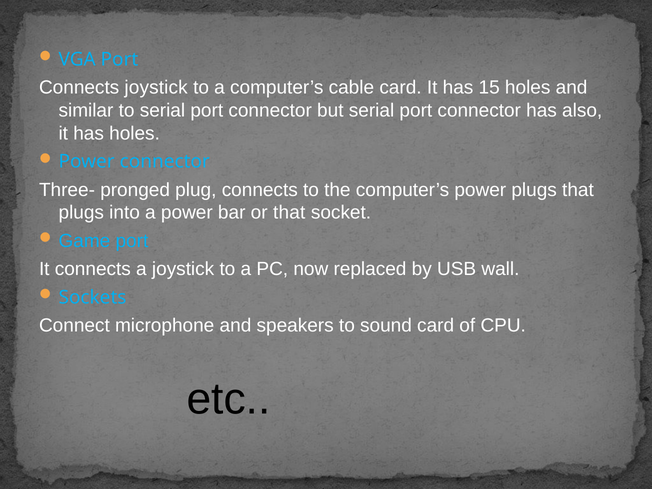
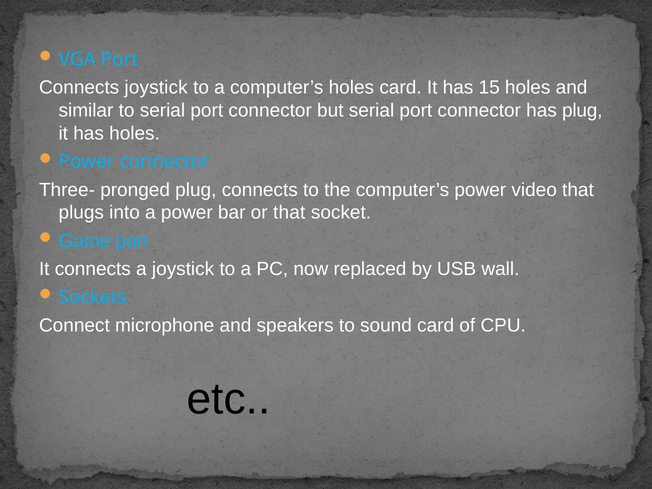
computer’s cable: cable -> holes (351, 88)
has also: also -> plug (582, 110)
power plugs: plugs -> video (534, 190)
